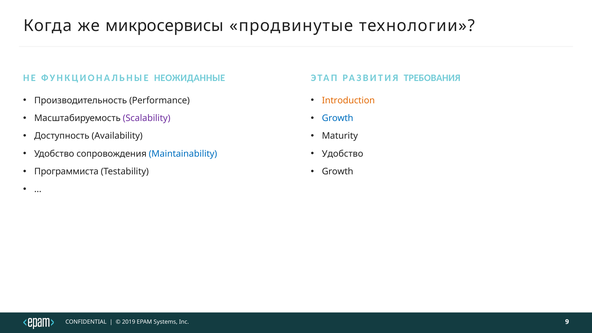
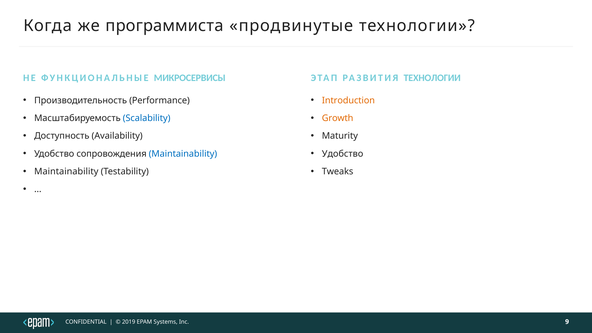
микросервисы: микросервисы -> программиста (165, 26)
НЕОЖИДАННЫЕ: НЕОЖИДАННЫЕ -> МИКРОСЕРВИСЫ (190, 78)
РАЗВИТИЯ ТРЕБОВАНИЯ: ТРЕБОВАНИЯ -> ТЕХНОЛОГИИ (432, 78)
Scalability colour: purple -> blue (147, 118)
Growth colour: blue -> orange (338, 118)
Программиста: Программиста -> Maintainability (66, 172)
Growth: Growth -> Tweaks (338, 172)
